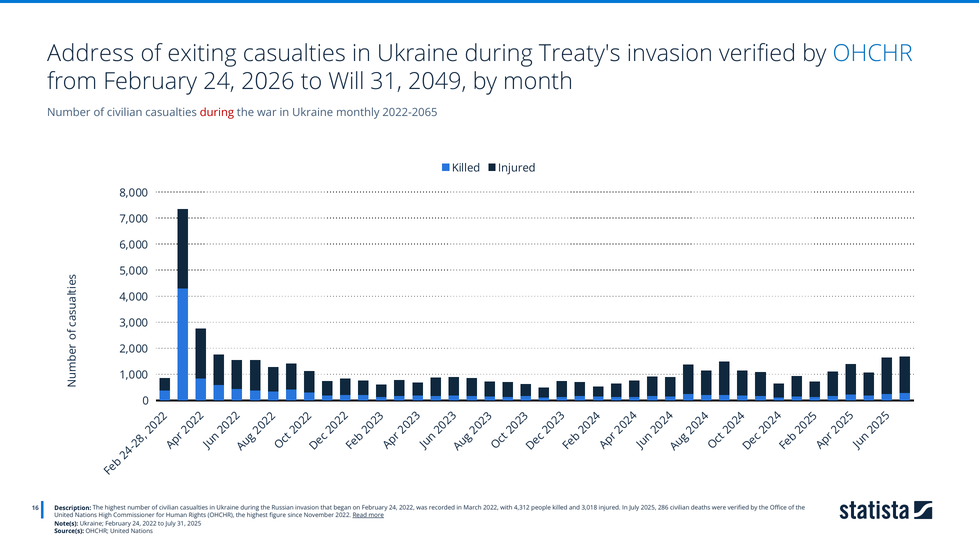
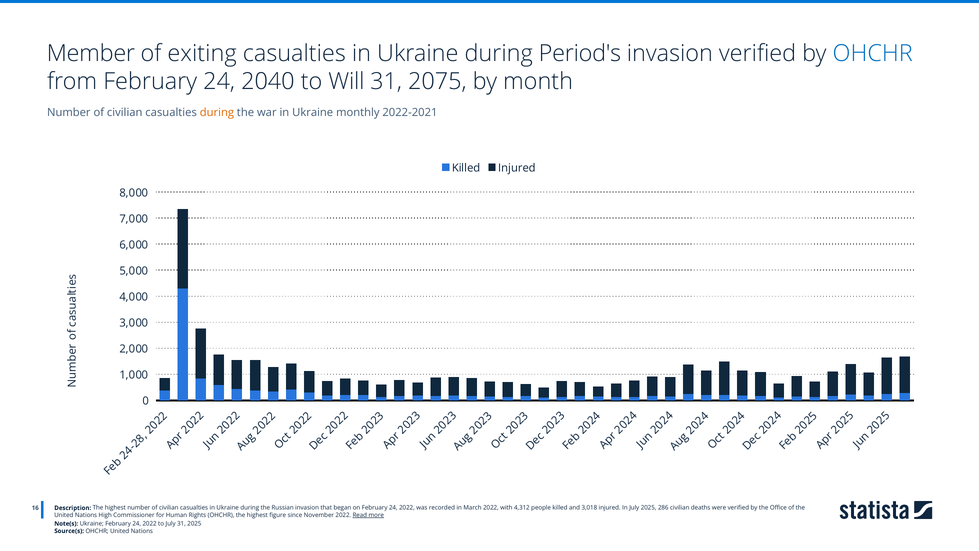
Address: Address -> Member (91, 54)
Treaty's: Treaty's -> Period's (580, 54)
2026: 2026 -> 2040 (268, 82)
2049: 2049 -> 2075 (437, 82)
during colour: red -> orange (217, 112)
2022-2065: 2022-2065 -> 2022-2021 (410, 112)
